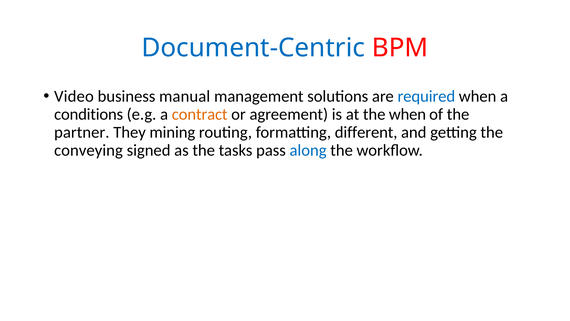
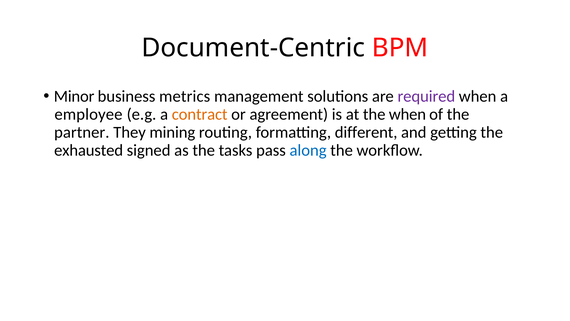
Document-Centric colour: blue -> black (253, 48)
Video: Video -> Minor (74, 96)
manual: manual -> metrics (185, 96)
required colour: blue -> purple (426, 96)
conditions: conditions -> employee (88, 114)
conveying: conveying -> exhausted (89, 150)
